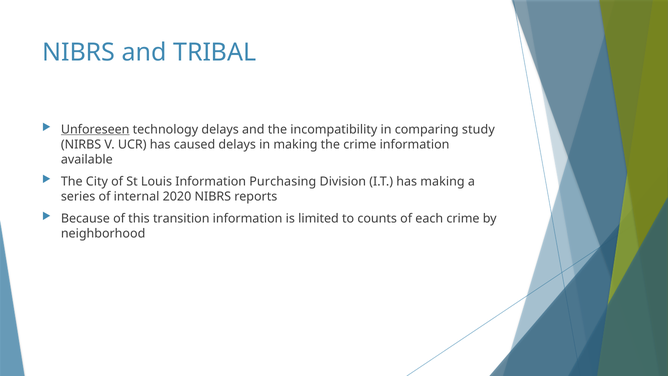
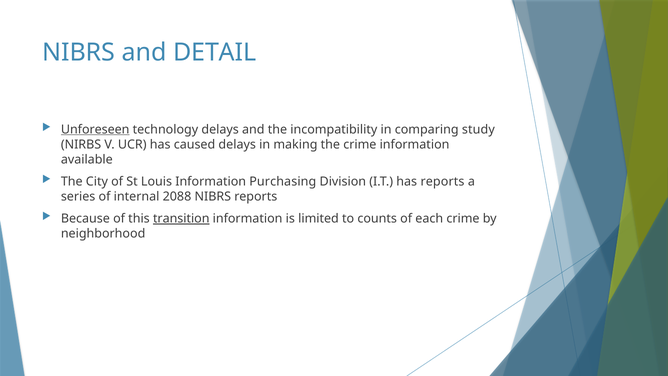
TRIBAL: TRIBAL -> DETAIL (215, 53)
has making: making -> reports (442, 181)
2020: 2020 -> 2088 (177, 196)
transition underline: none -> present (181, 218)
